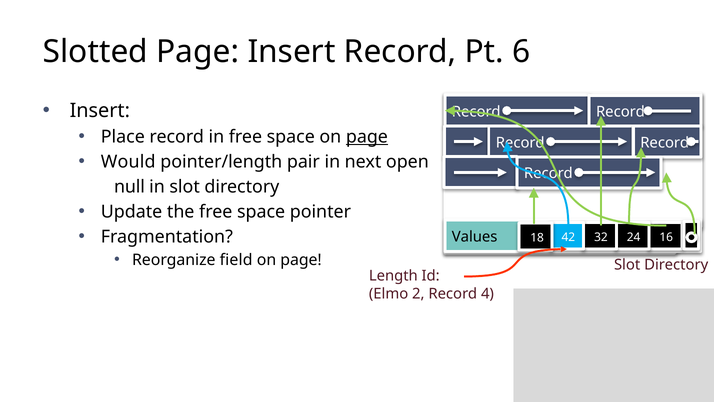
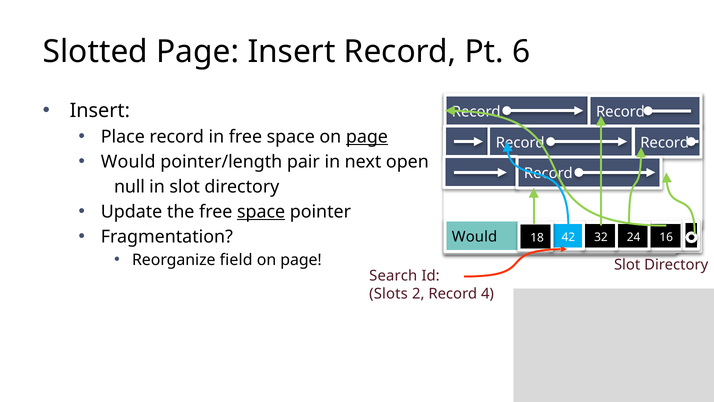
space underline: none -> present (261, 212)
Values: Values -> Would (475, 237)
Length: Length -> Search (393, 276)
Elmo: Elmo -> Slots (389, 294)
